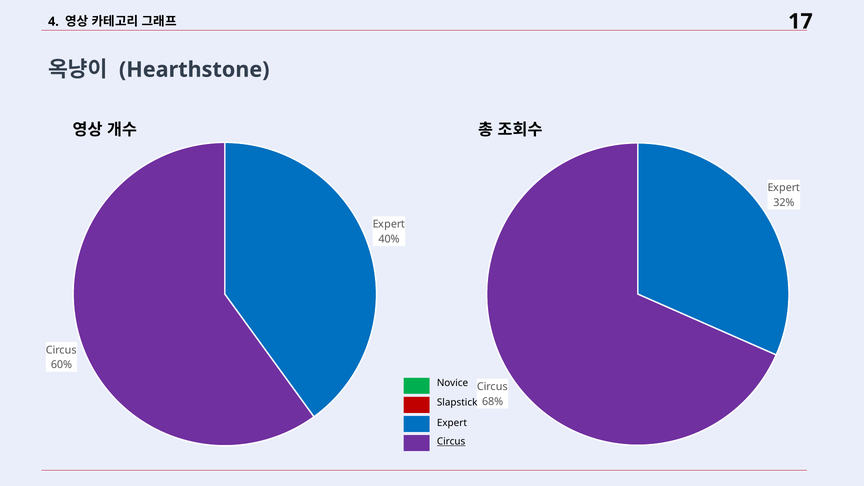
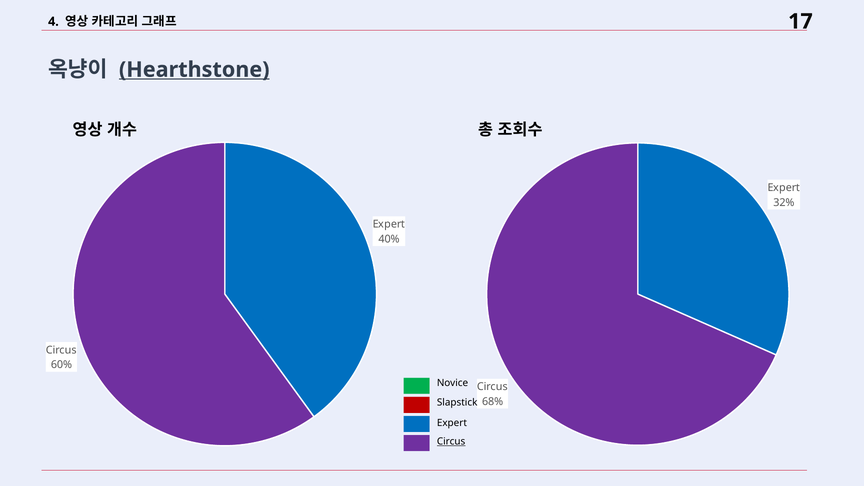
Hearthstone underline: none -> present (194, 70)
